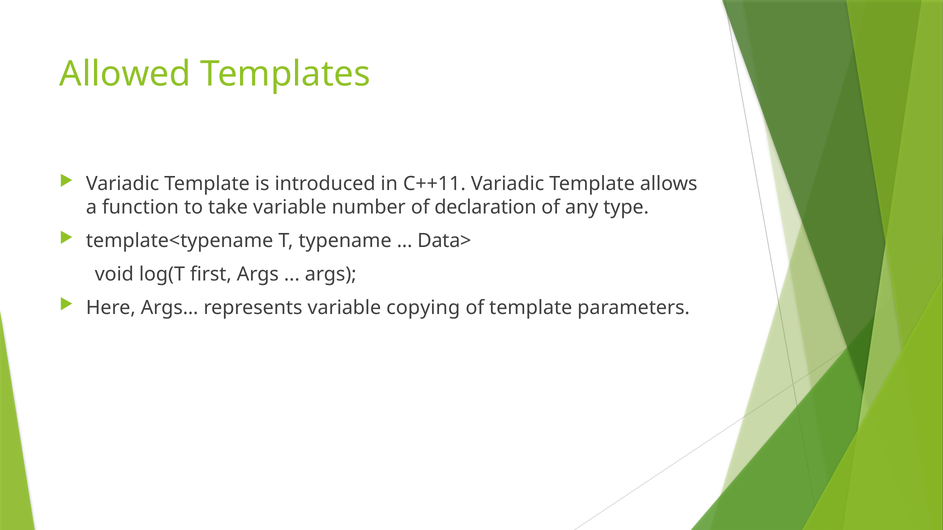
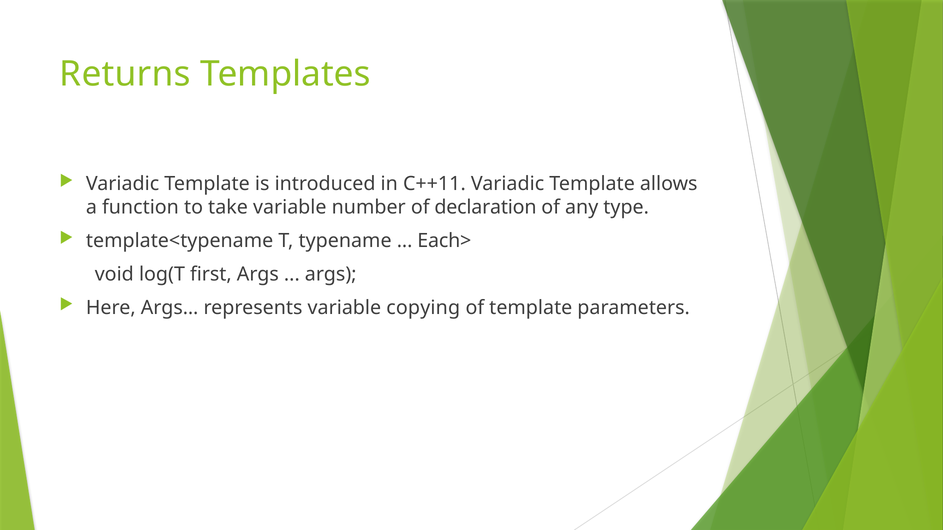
Allowed: Allowed -> Returns (125, 74)
Data>: Data> -> Each> (444, 241)
